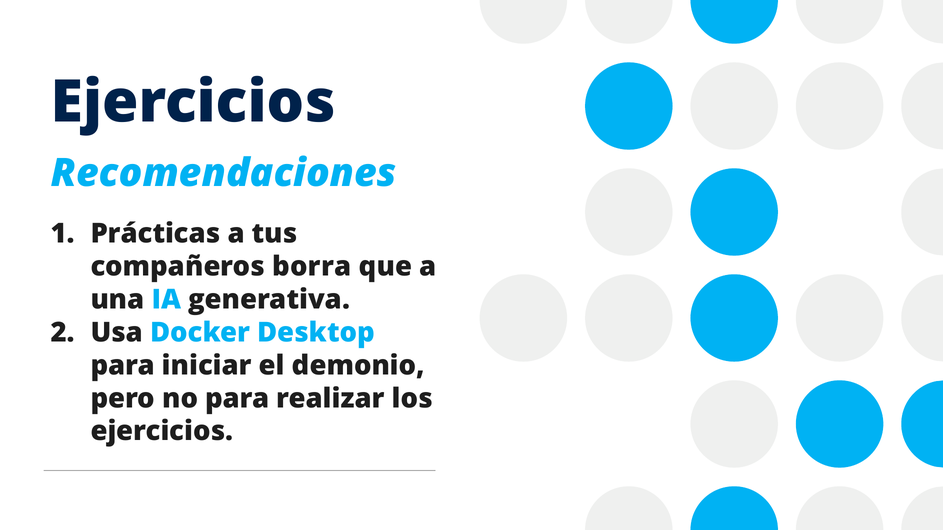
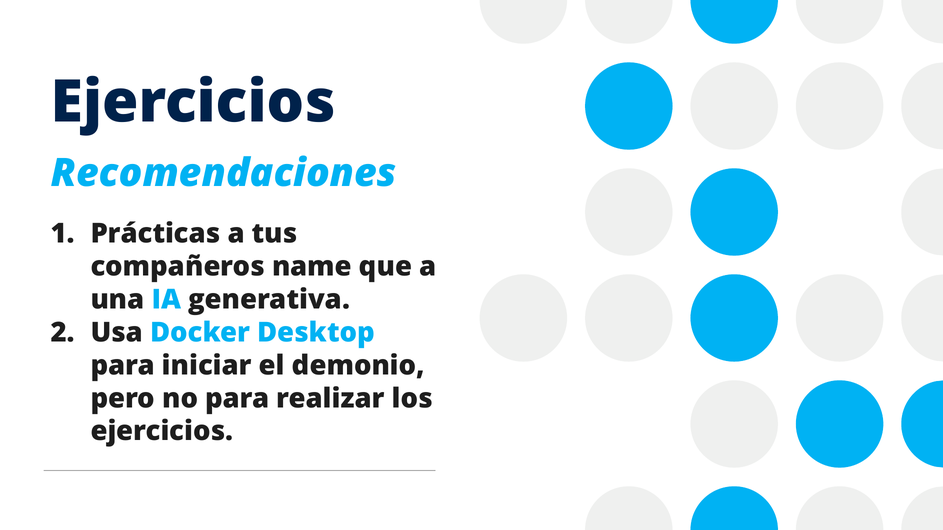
borra: borra -> name (312, 267)
